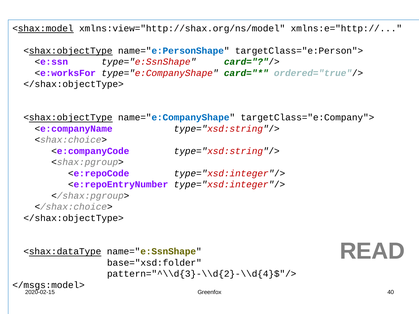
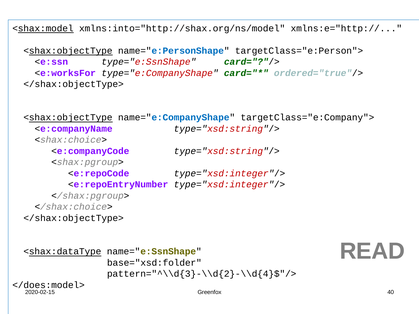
xmlns:view="http://shax.org/ns/model: xmlns:view="http://shax.org/ns/model -> xmlns:into="http://shax.org/ns/model (182, 28)
</msgs:model>: </msgs:model> -> </does:model> (49, 285)
